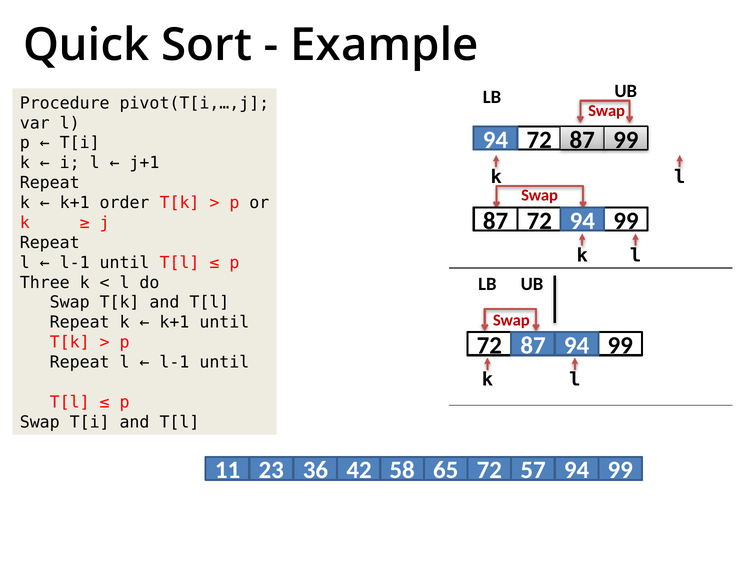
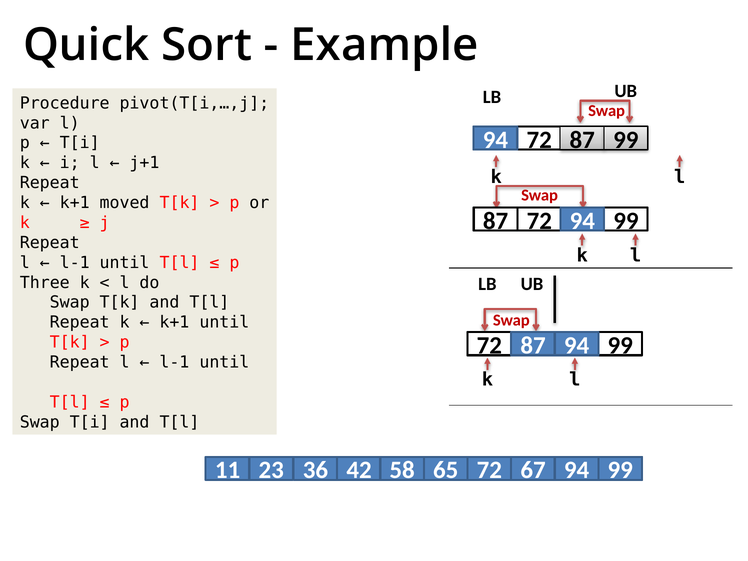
order: order -> moved (125, 203)
57: 57 -> 67 (533, 470)
